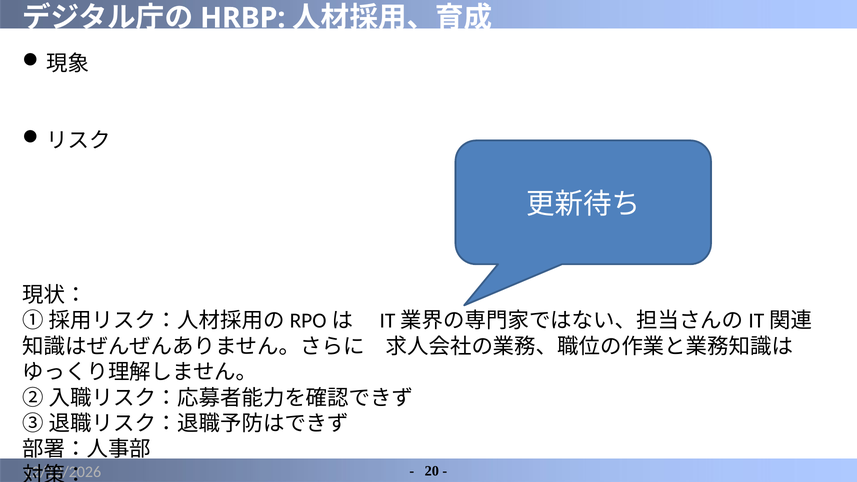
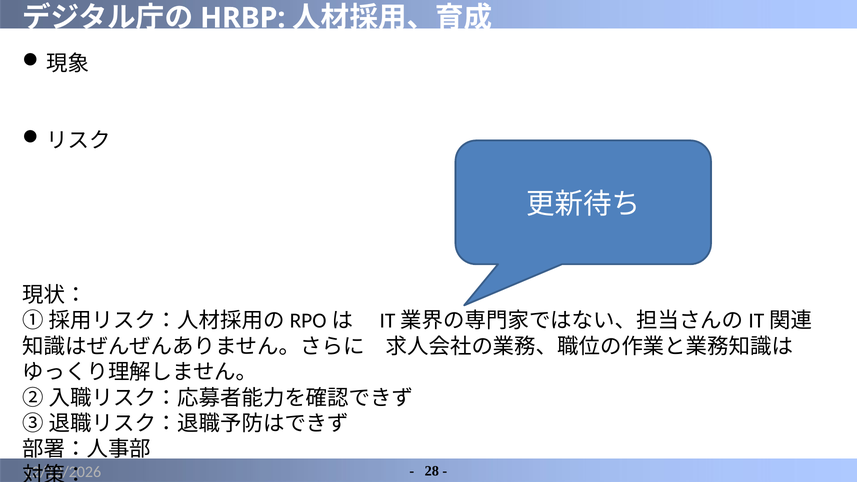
20: 20 -> 28 (432, 471)
